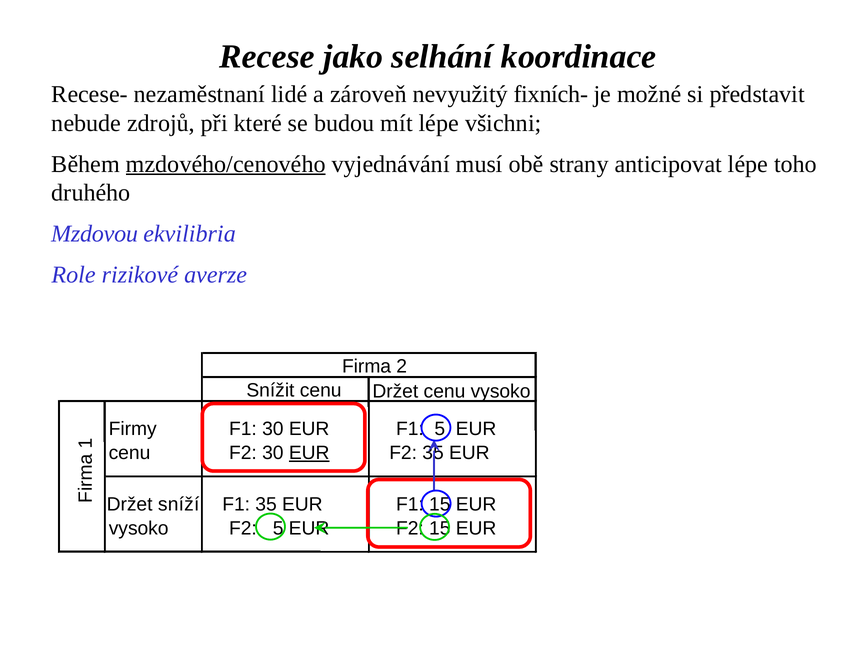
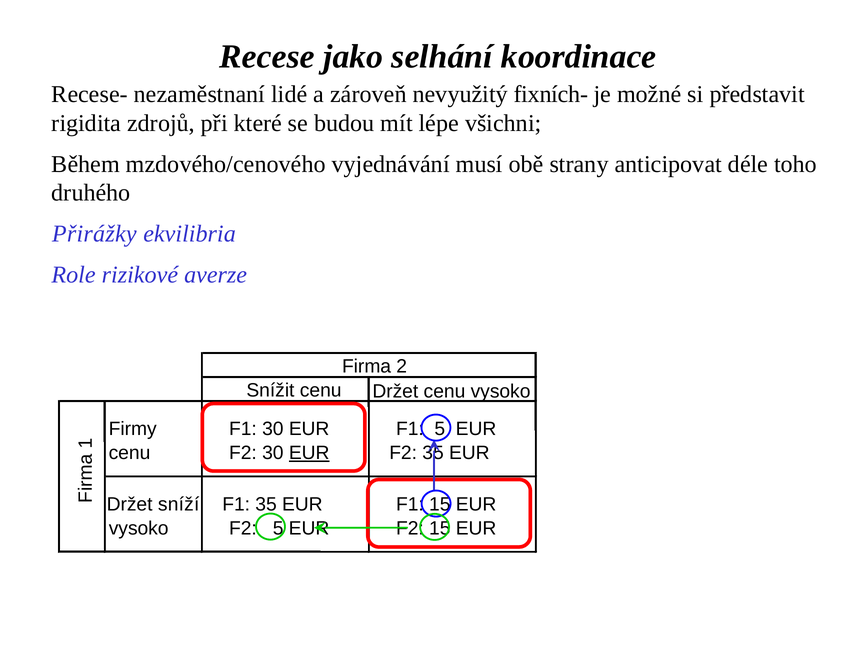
nebude: nebude -> rigidita (86, 123)
mzdového/cenového underline: present -> none (226, 164)
anticipovat lépe: lépe -> déle (748, 164)
Mzdovou: Mzdovou -> Přirážky (94, 234)
